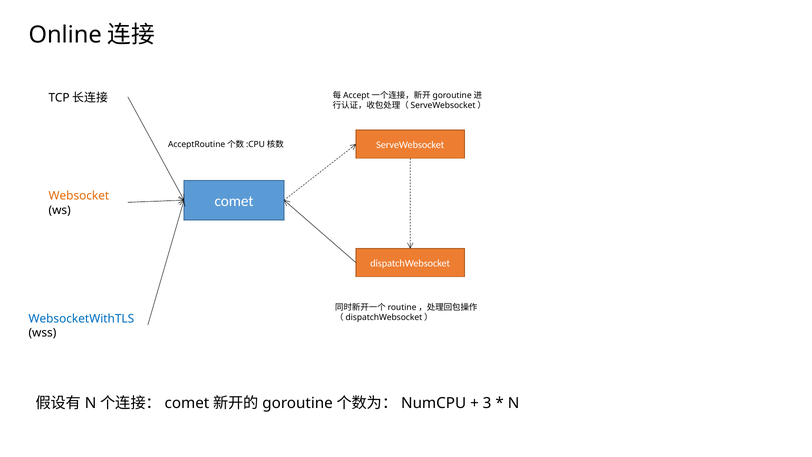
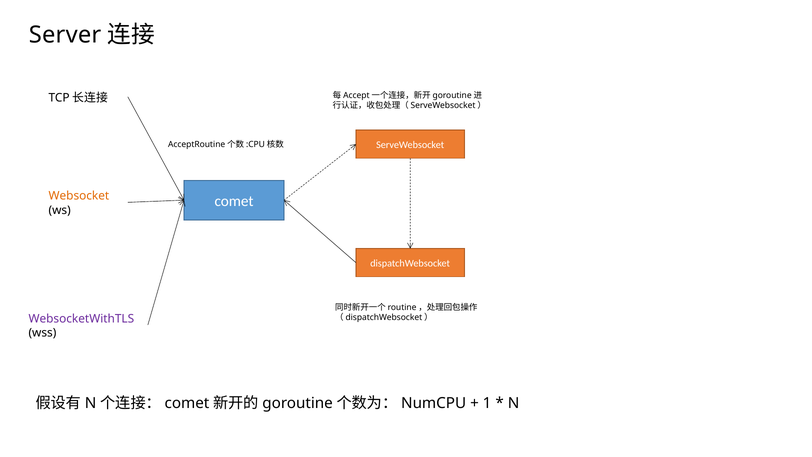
Online: Online -> Server (65, 35)
WebsocketWithTLS colour: blue -> purple (81, 318)
3: 3 -> 1 (487, 403)
